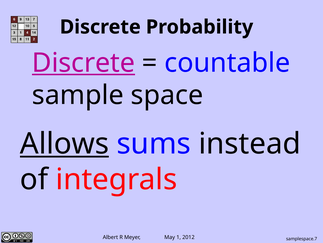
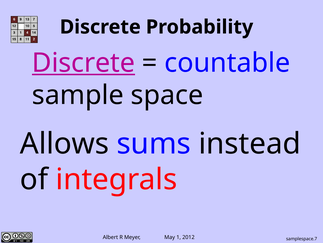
Allows underline: present -> none (64, 143)
